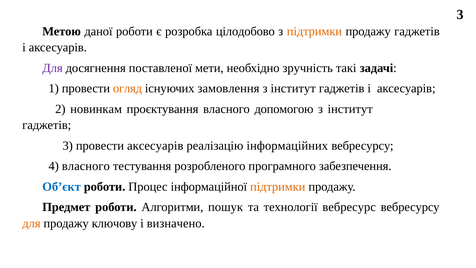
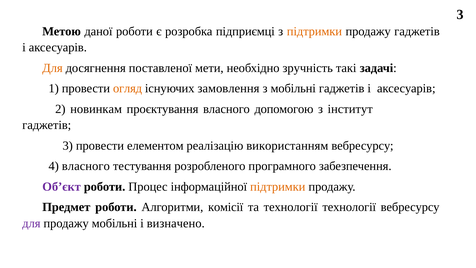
цілодобово: цілодобово -> підприємці (245, 31)
Для colour: purple -> orange (52, 68)
інститут: інститут -> мобільні (293, 88)
провести аксесуарів: аксесуарів -> елементом (155, 145)
інформаційних: інформаційних -> використанням (287, 145)
Об’єкт colour: blue -> purple (62, 186)
пошук: пошук -> комісії (226, 207)
технології вебресурс: вебресурс -> технології (349, 207)
для colour: orange -> purple (31, 223)
продажу ключову: ключову -> мобільні (115, 223)
